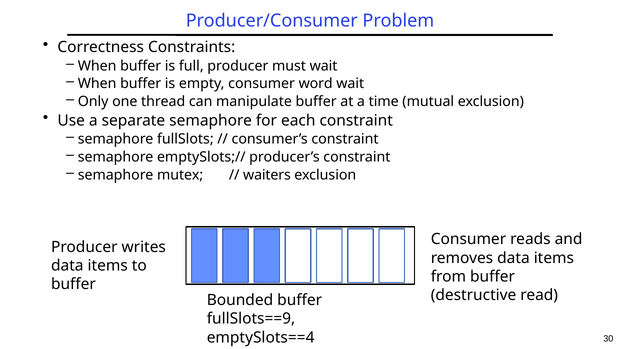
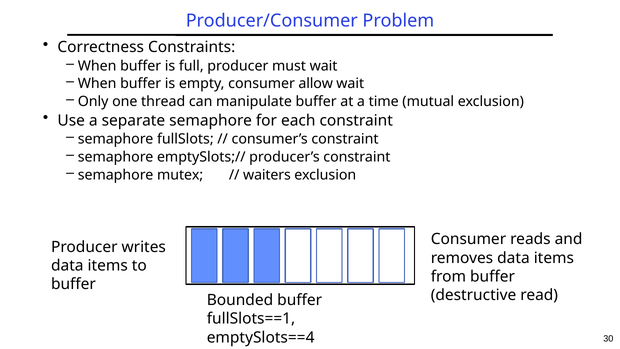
word: word -> allow (316, 84)
fullSlots==9: fullSlots==9 -> fullSlots==1 (251, 319)
